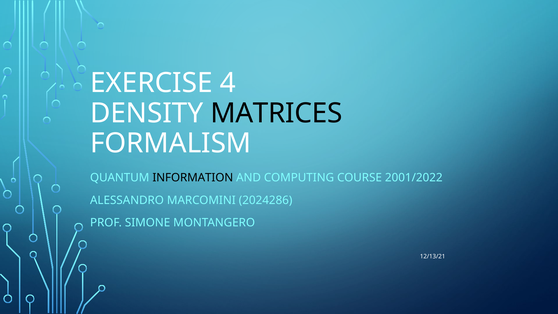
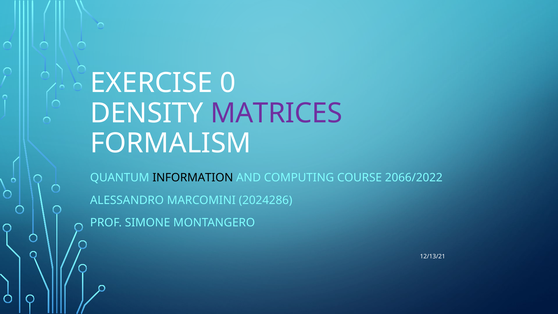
4: 4 -> 0 (228, 83)
MATRICES colour: black -> purple (276, 113)
2001/2022: 2001/2022 -> 2066/2022 (414, 178)
